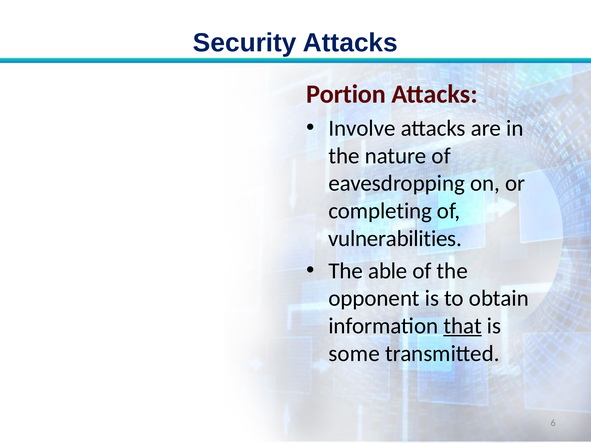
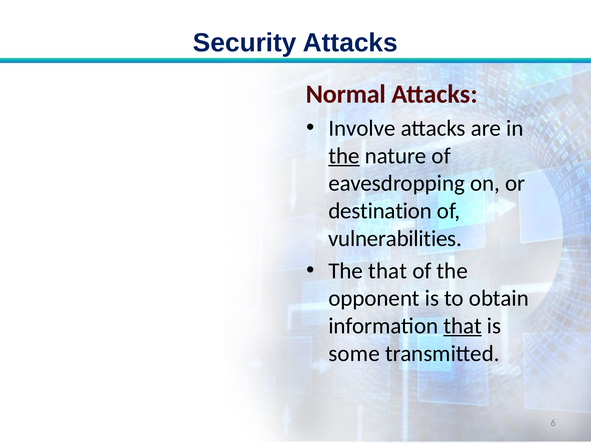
Portion: Portion -> Normal (346, 94)
the underline: none -> present (344, 156)
completing: completing -> destination (380, 211)
The able: able -> that (388, 271)
